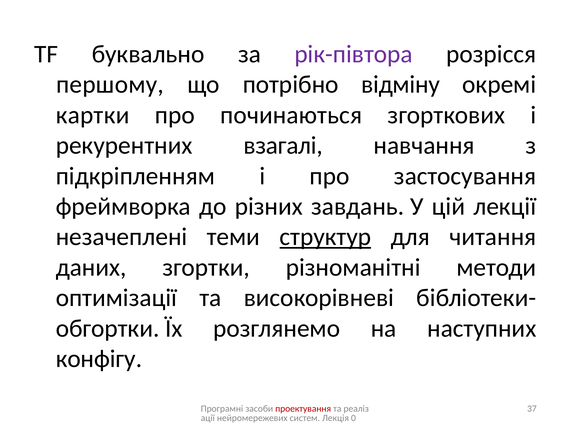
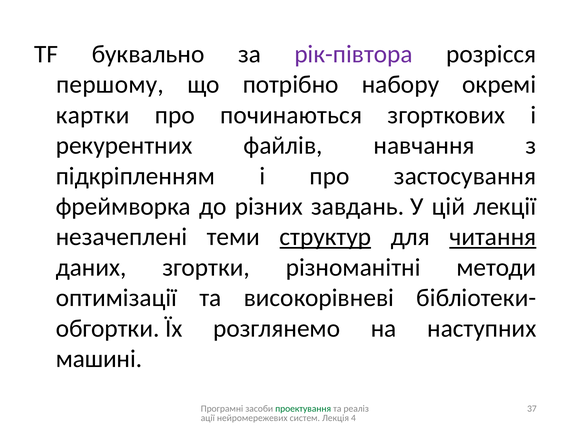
відміну: відміну -> набору (400, 85)
взагалі: взагалі -> файлів (283, 146)
читання underline: none -> present (493, 237)
конфігу: конфігу -> машині (99, 359)
проектування colour: red -> green (303, 409)
0: 0 -> 4 (353, 418)
